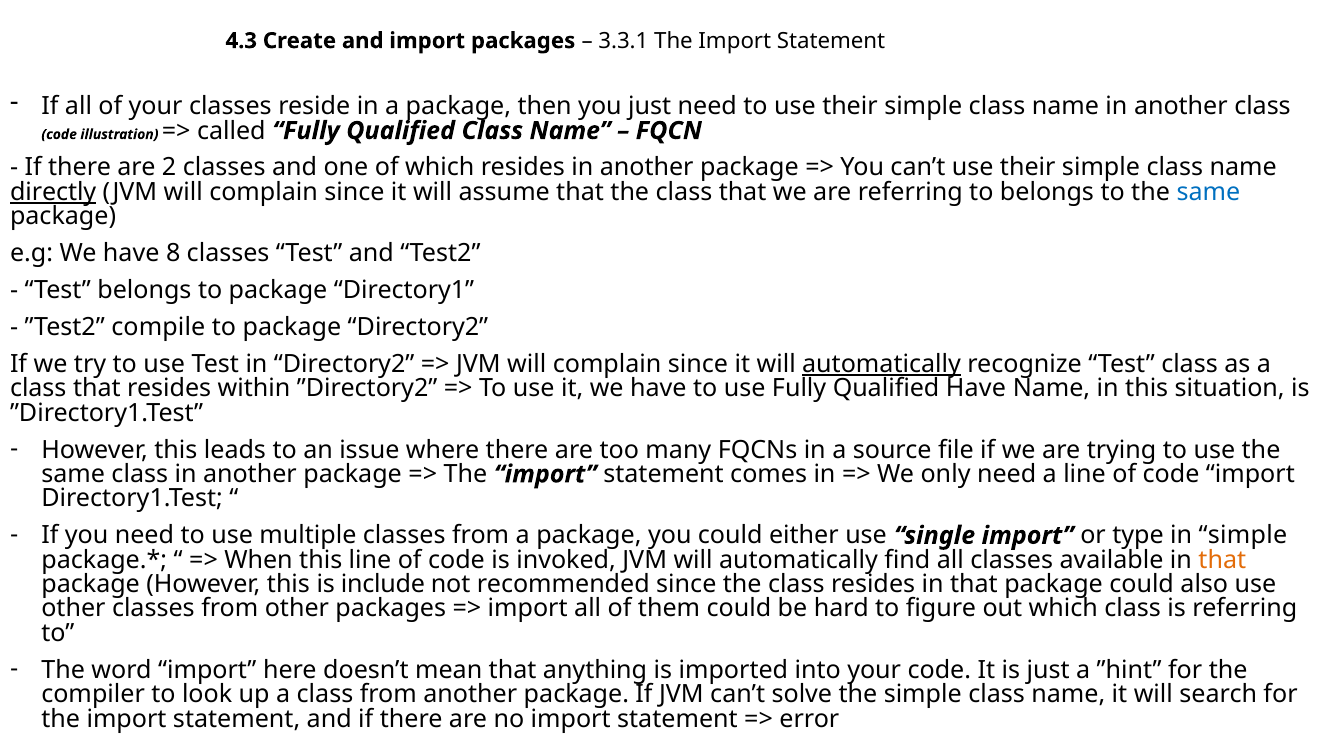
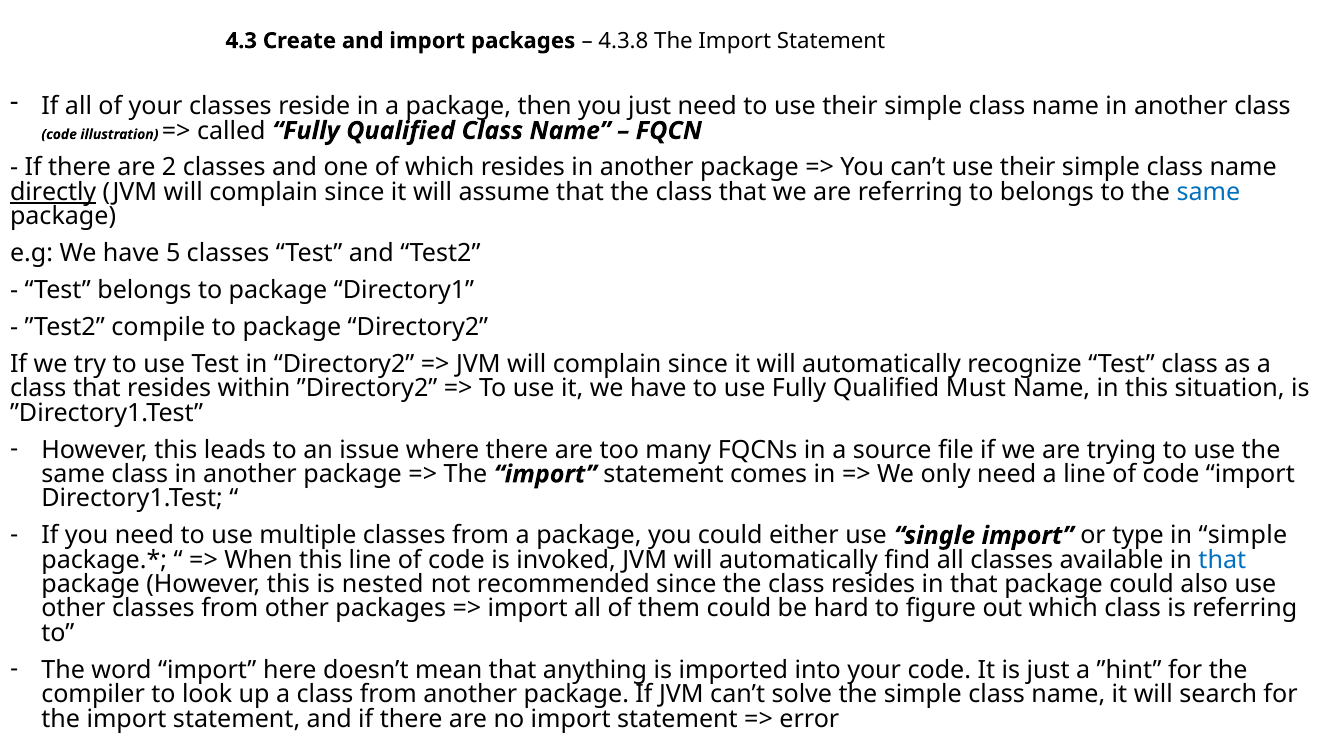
3.3.1: 3.3.1 -> 4.3.8 (623, 41)
8: 8 -> 5 (173, 253)
automatically underline: present -> none (882, 364)
Qualified Have: Have -> Must (976, 388)
that colour: orange -> blue (1222, 560)
include: include -> nested (383, 584)
